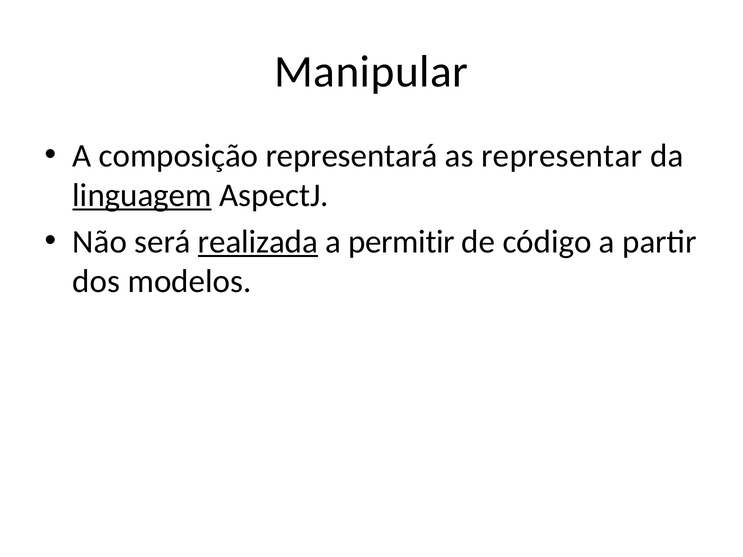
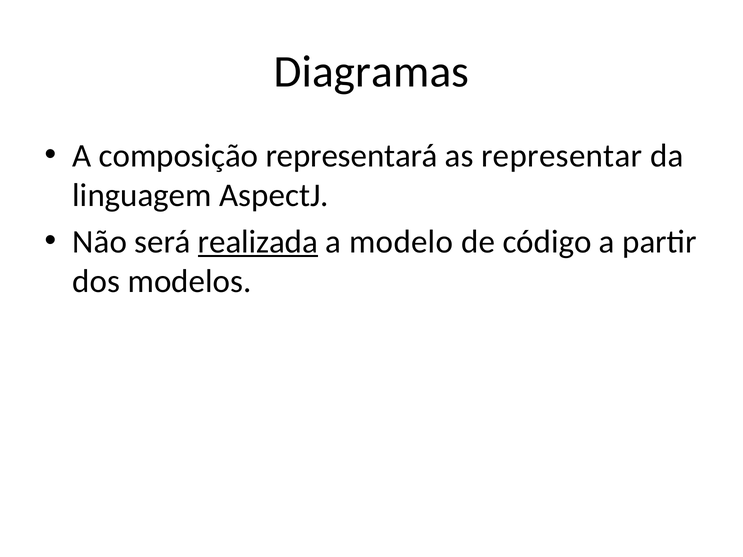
Manipular: Manipular -> Diagramas (371, 72)
linguagem underline: present -> none (142, 196)
permitir: permitir -> modelo (401, 242)
